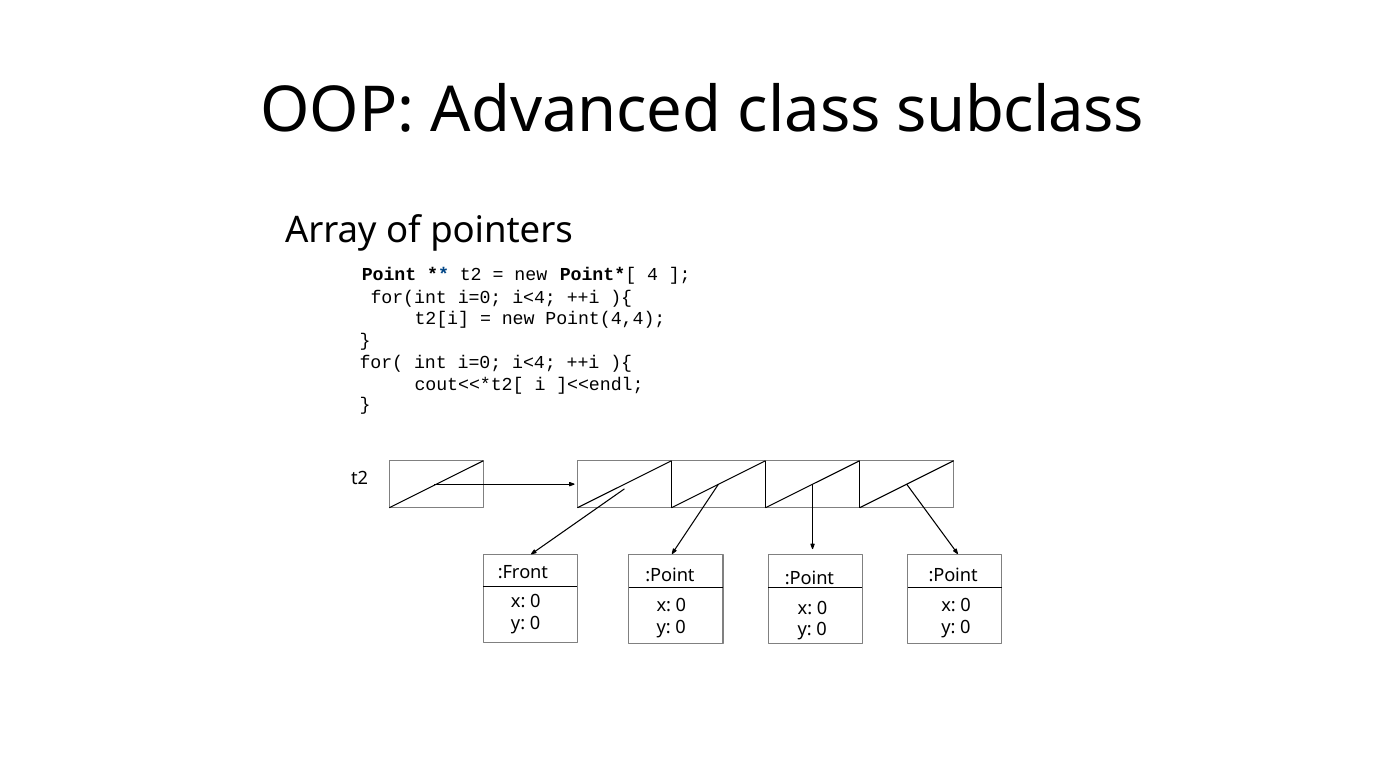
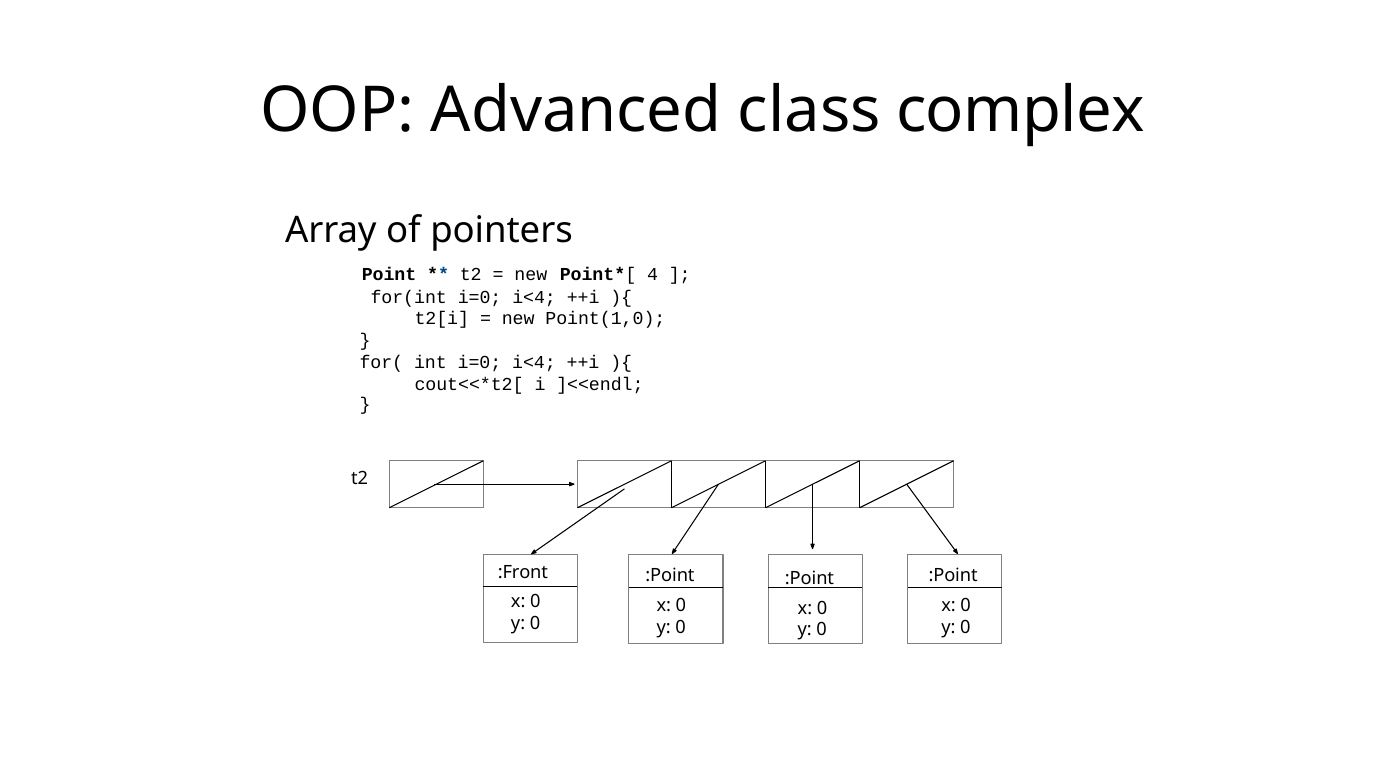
subclass: subclass -> complex (1020, 111)
Point(4,4: Point(4,4 -> Point(1,0 (605, 319)
